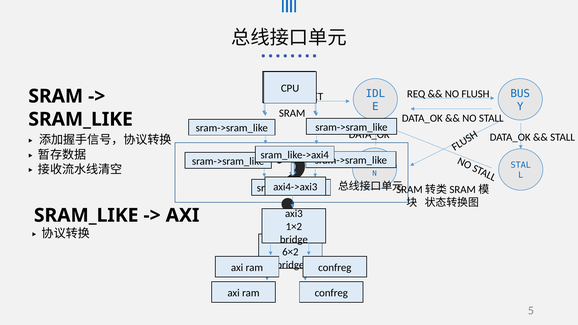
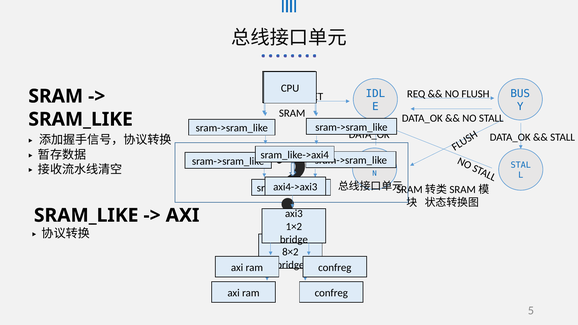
6×2: 6×2 -> 8×2 (290, 252)
